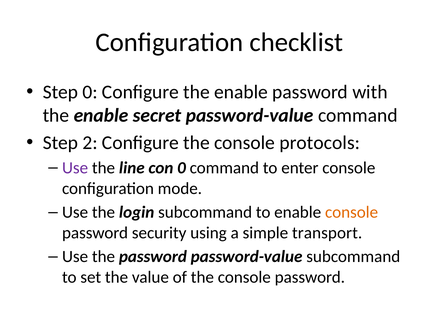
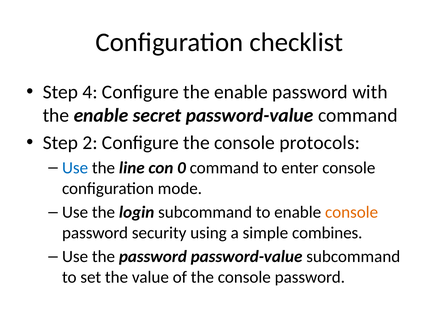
Step 0: 0 -> 4 (90, 92)
Use colour: purple -> blue (75, 168)
transport: transport -> combines (327, 233)
